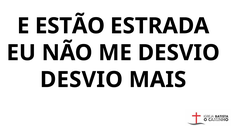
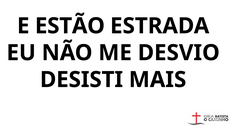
DESVIO: DESVIO -> DESISTI (82, 79)
